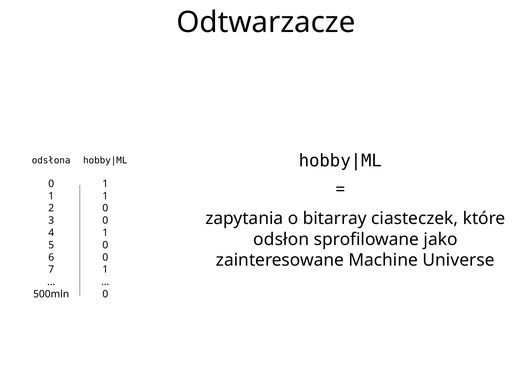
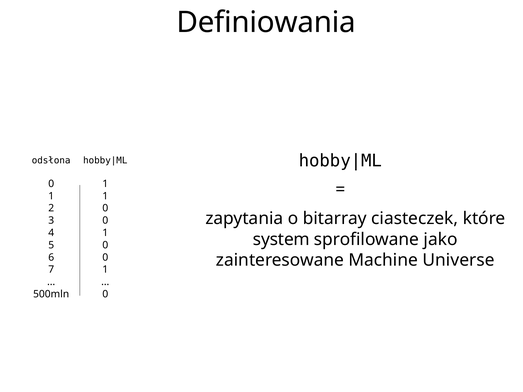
Odtwarzacze: Odtwarzacze -> Definiowania (266, 22)
odsłon: odsłon -> system (281, 240)
